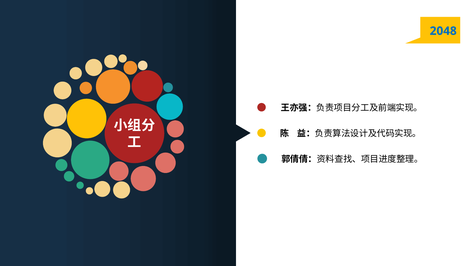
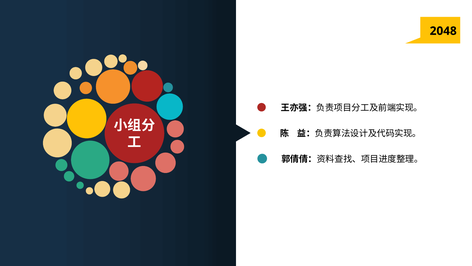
2048 colour: blue -> black (443, 31)
